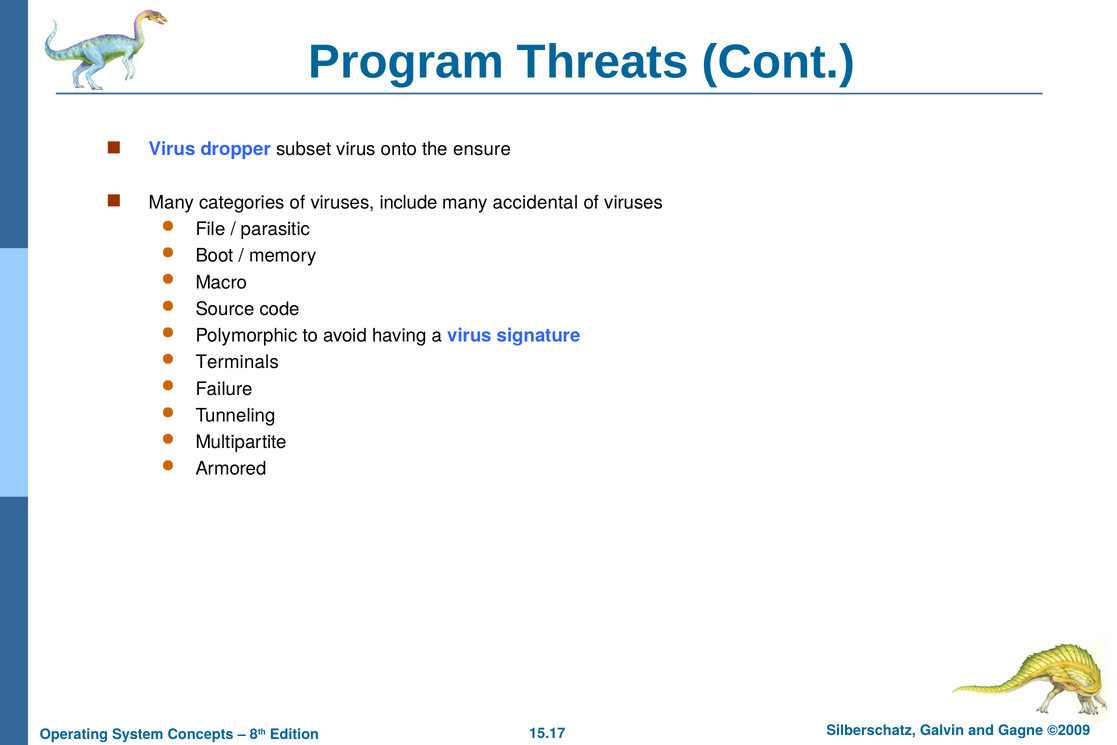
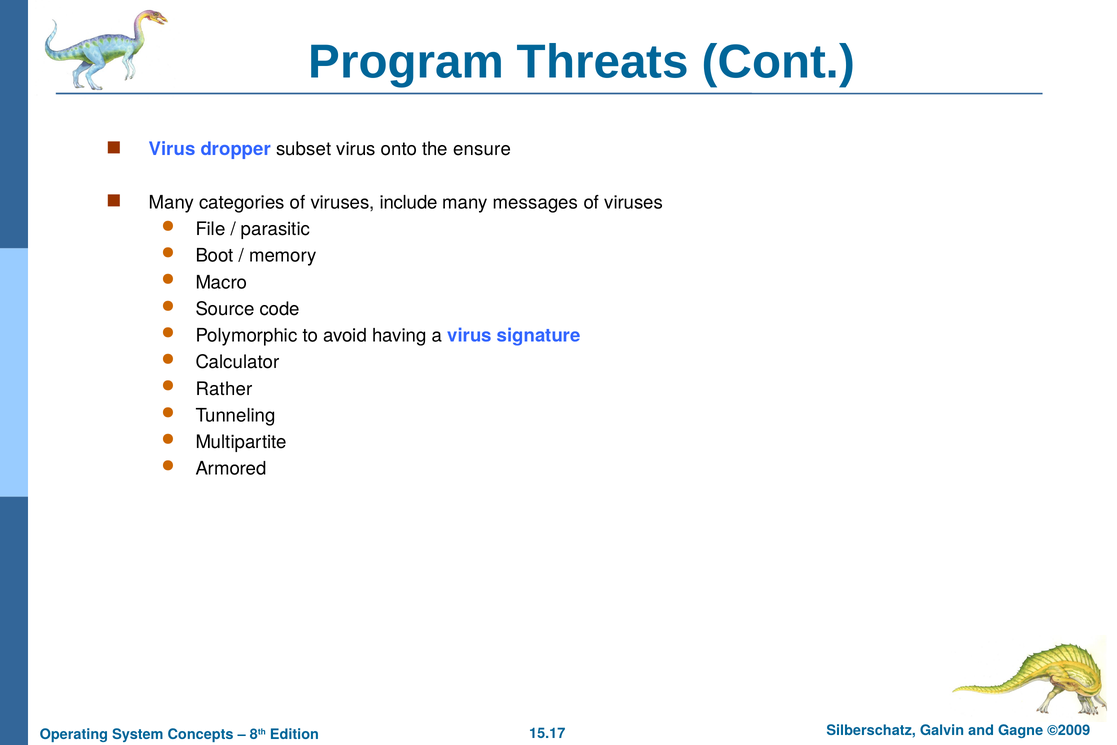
accidental: accidental -> messages (535, 202)
Terminals: Terminals -> Calculator (237, 362)
Failure: Failure -> Rather (224, 389)
